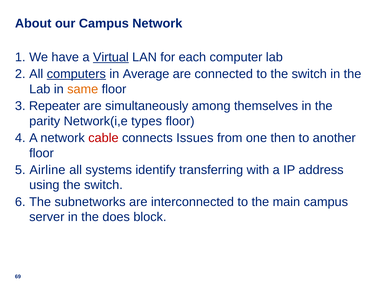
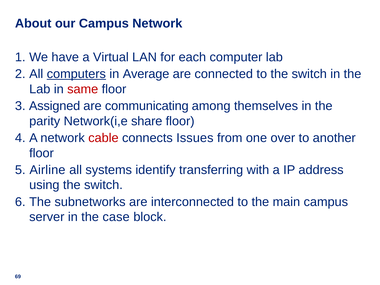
Virtual underline: present -> none (111, 57)
same colour: orange -> red (83, 89)
Repeater: Repeater -> Assigned (55, 106)
simultaneously: simultaneously -> communicating (147, 106)
types: types -> share (147, 121)
then: then -> over (283, 138)
does: does -> case (116, 217)
